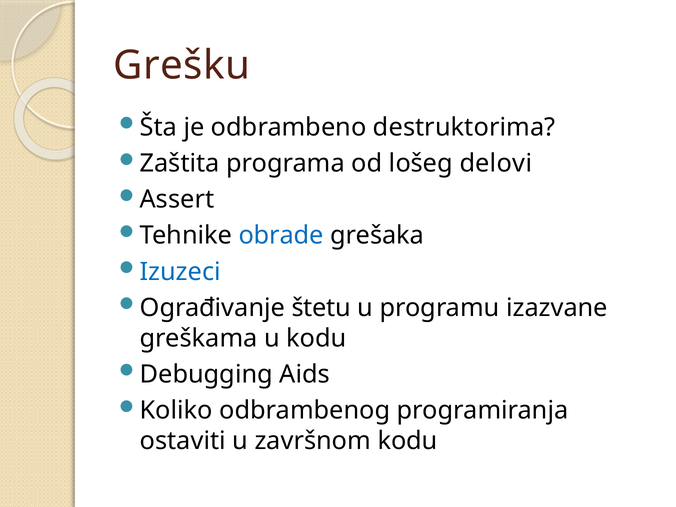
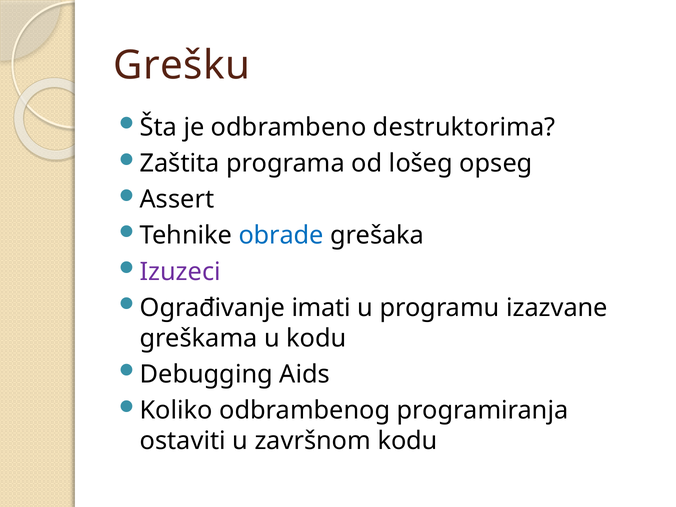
delovi: delovi -> opseg (496, 163)
Izuzeci colour: blue -> purple (180, 272)
štetu: štetu -> imati (321, 308)
